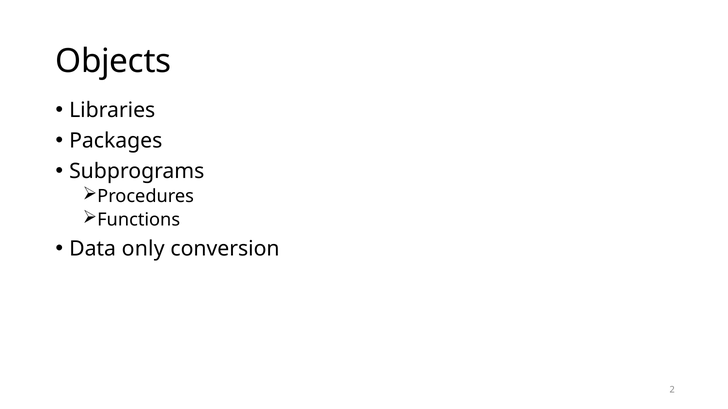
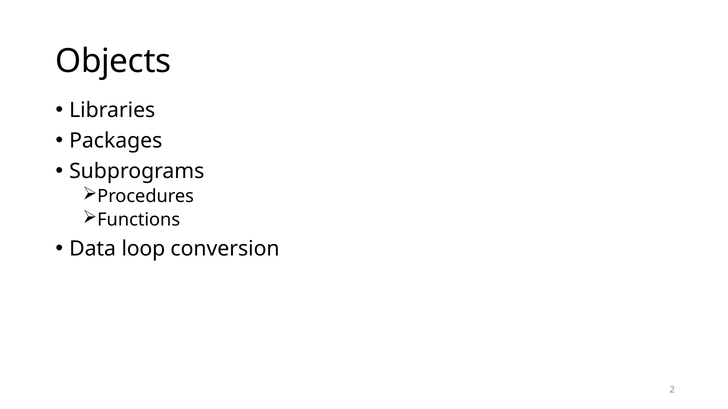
only: only -> loop (143, 249)
